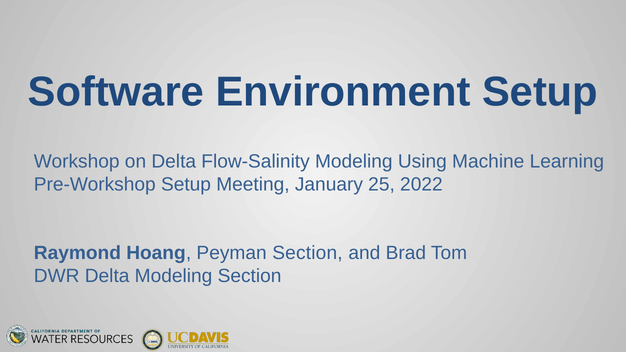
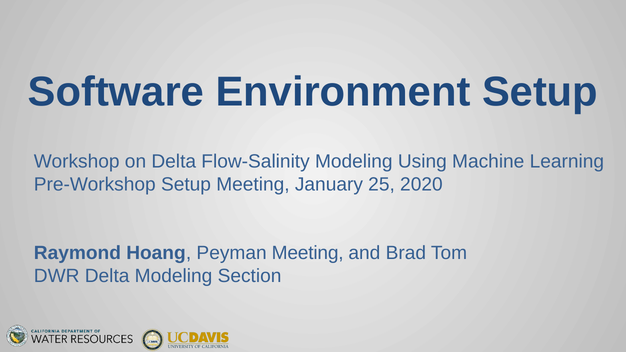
2022: 2022 -> 2020 (421, 184)
Peyman Section: Section -> Meeting (308, 253)
